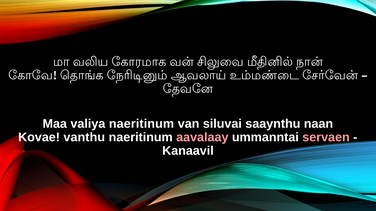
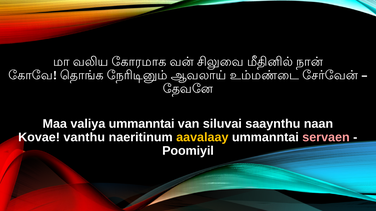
valiya naeritinum: naeritinum -> ummanntai (142, 124)
aavalaay colour: pink -> yellow (202, 138)
Kanaavil: Kanaavil -> Poomiyil (188, 151)
